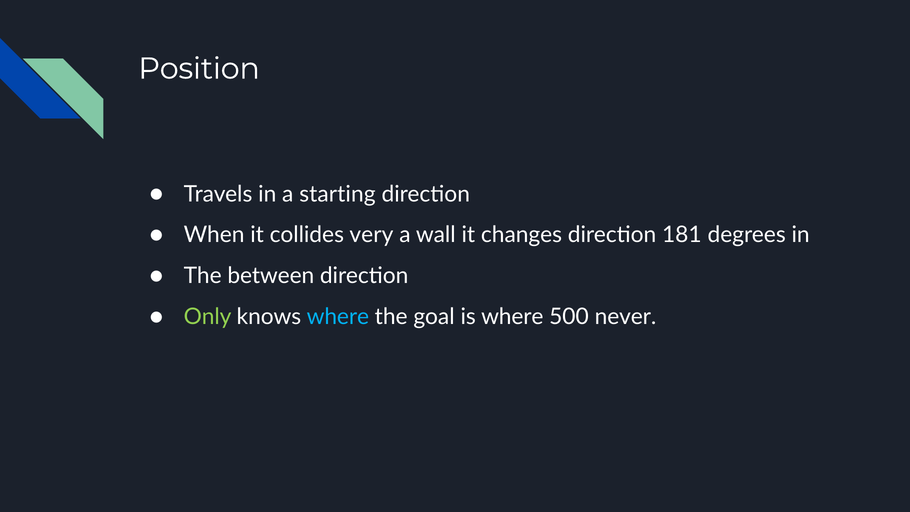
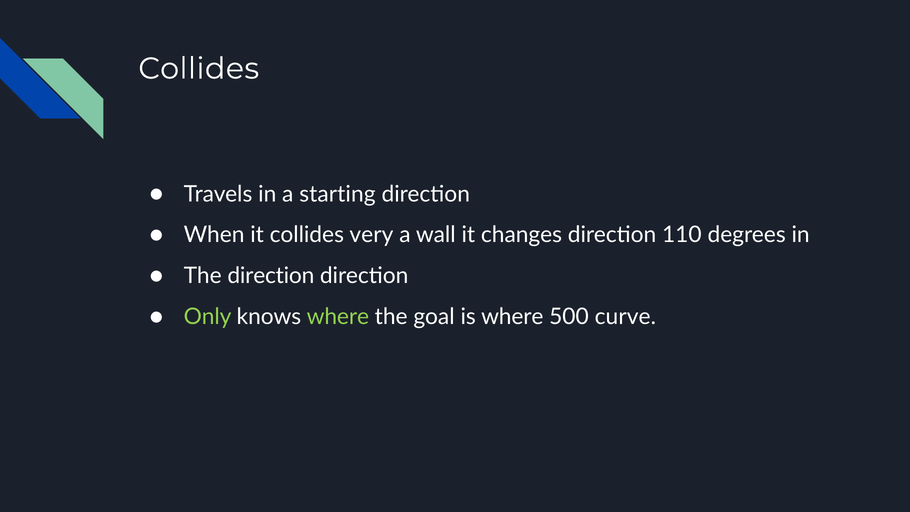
Position: Position -> Collides (199, 69)
181: 181 -> 110 (682, 235)
The between: between -> direction (271, 276)
where colour: light blue -> light green (338, 317)
never: never -> curve (625, 317)
